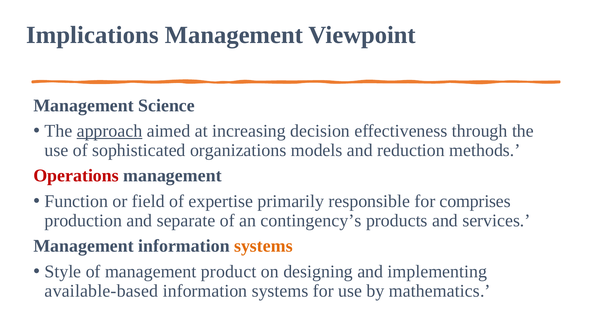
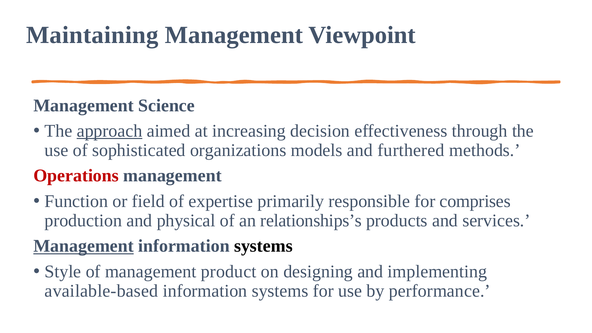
Implications: Implications -> Maintaining (92, 35)
reduction: reduction -> furthered (411, 150)
separate: separate -> physical (186, 221)
contingency’s: contingency’s -> relationships’s (311, 221)
Management underline: none -> present (84, 246)
systems colour: orange -> black (263, 246)
mathematics: mathematics -> performance (440, 291)
